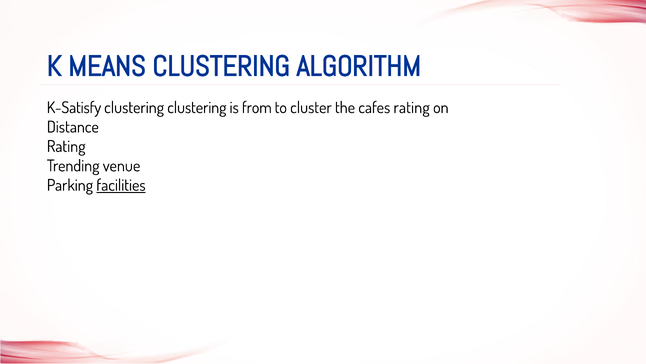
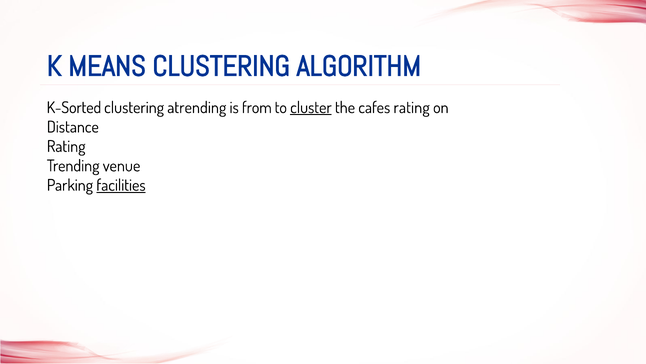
K-Satisfy: K-Satisfy -> K-Sorted (74, 108)
clustering clustering: clustering -> atrending (197, 108)
cluster underline: none -> present (311, 108)
